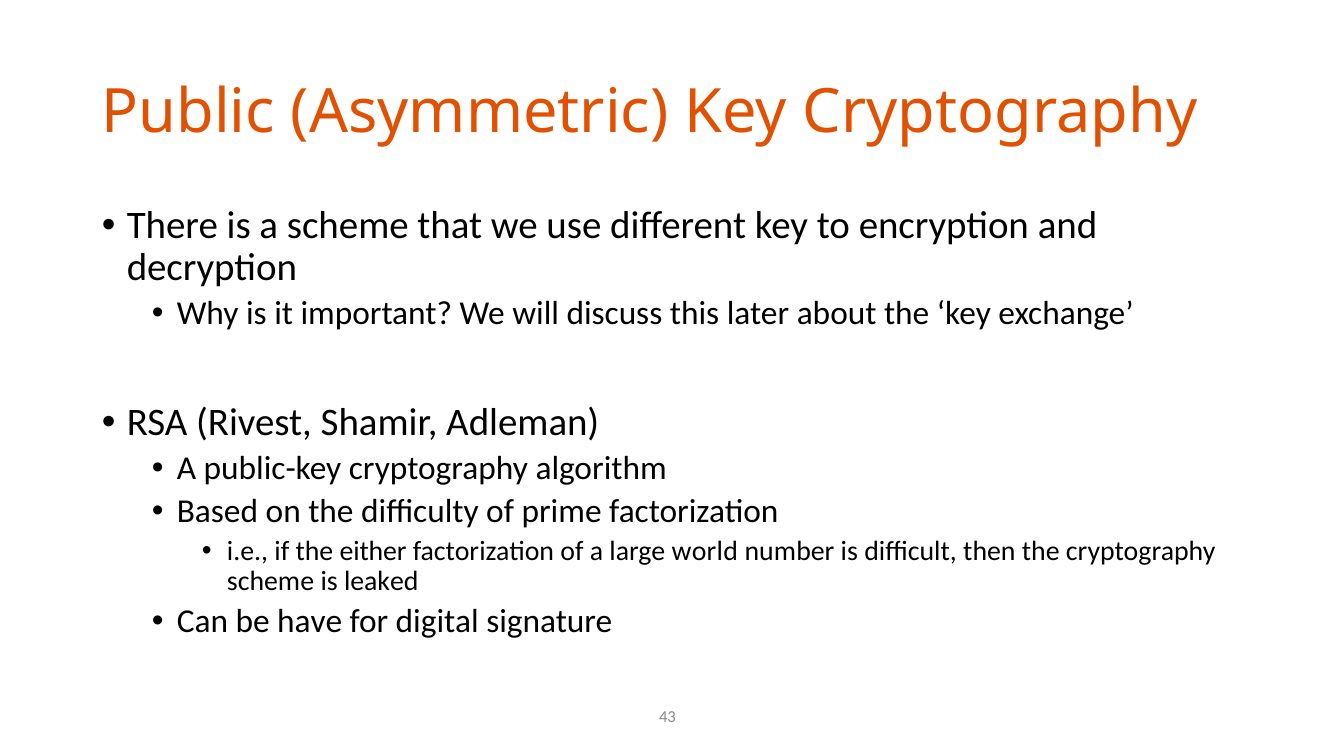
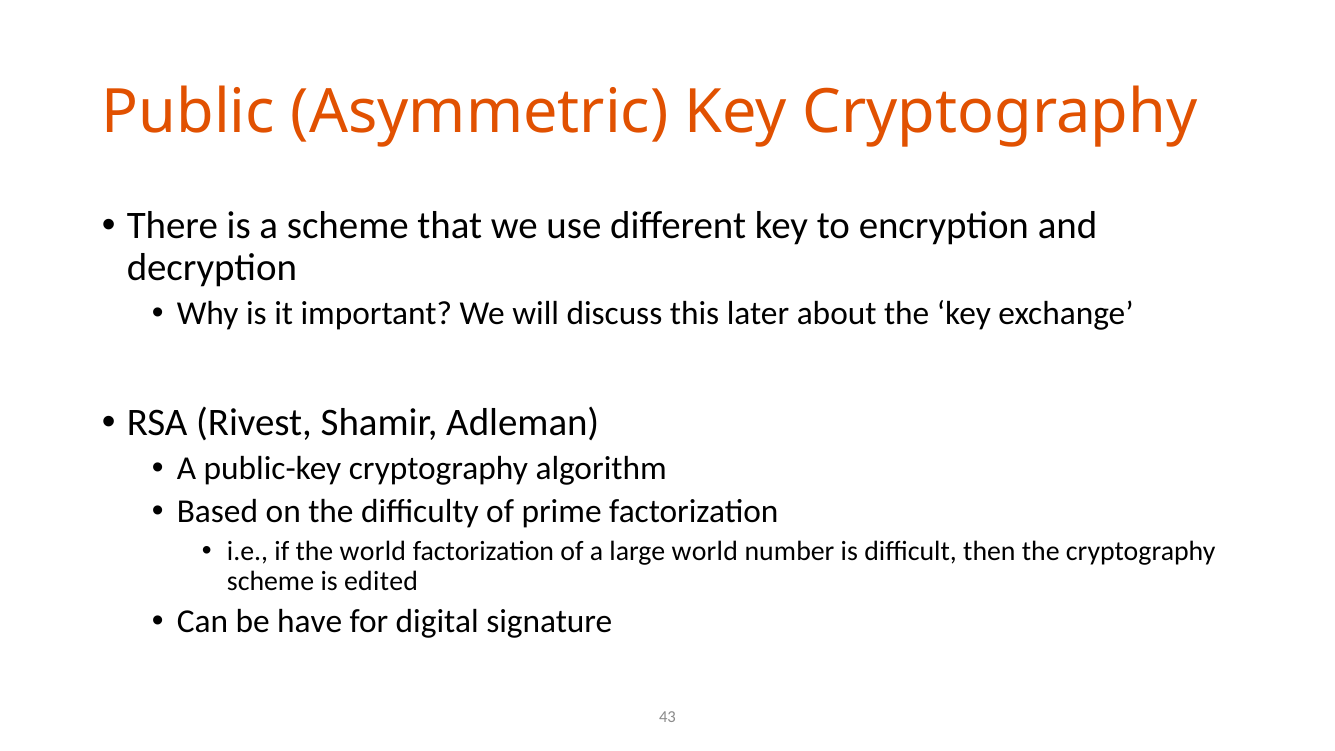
the either: either -> world (373, 552)
leaked: leaked -> edited (381, 582)
